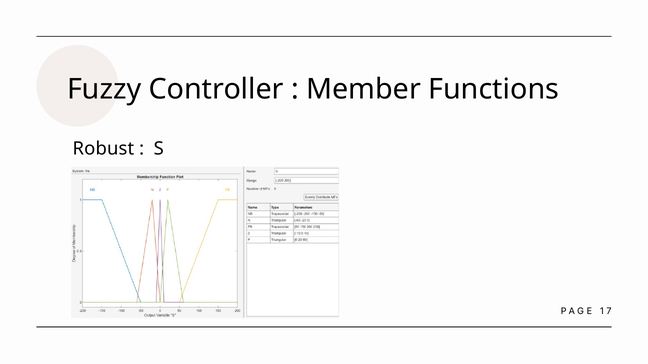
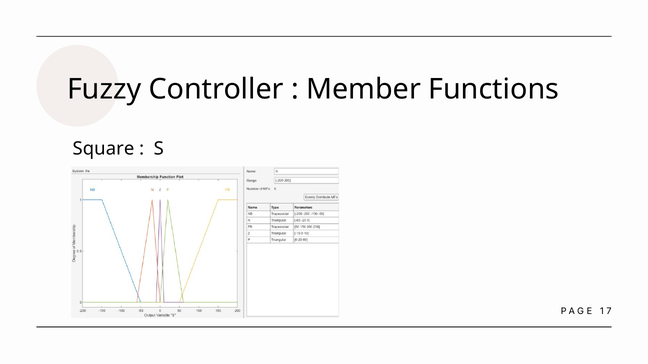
Robust: Robust -> Square (103, 149)
